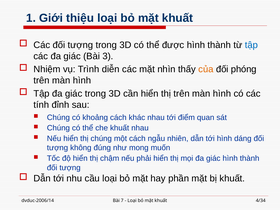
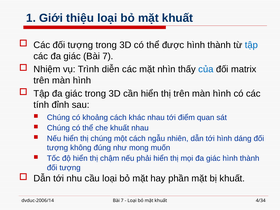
giác Bài 3: 3 -> 7 (108, 56)
của colour: orange -> blue (206, 69)
phóng: phóng -> matrix (244, 69)
